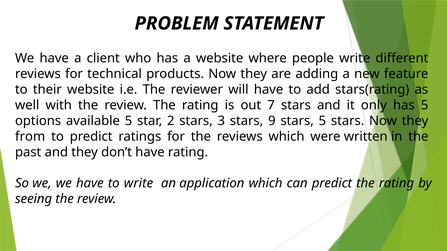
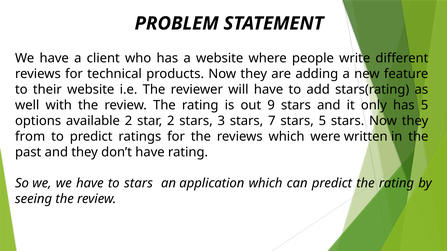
7: 7 -> 9 (271, 105)
available 5: 5 -> 2 (129, 121)
9: 9 -> 7 (272, 121)
to write: write -> stars (138, 184)
